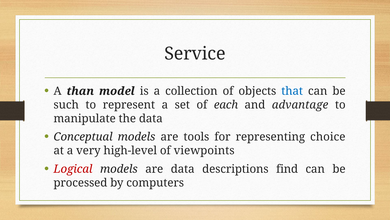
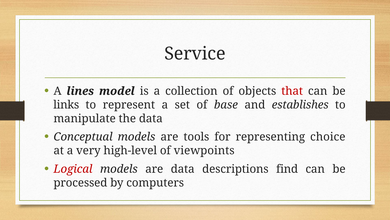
than: than -> lines (80, 91)
that colour: blue -> red (292, 91)
such: such -> links (66, 105)
each: each -> base (226, 105)
advantage: advantage -> establishes (300, 105)
